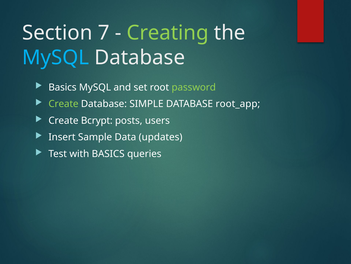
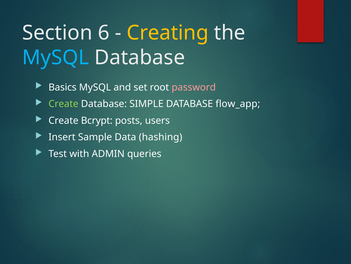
7: 7 -> 6 (104, 33)
Creating colour: light green -> yellow (168, 33)
password colour: light green -> pink (194, 87)
root_app: root_app -> flow_app (238, 104)
updates: updates -> hashing (161, 137)
with BASICS: BASICS -> ADMIN (108, 153)
